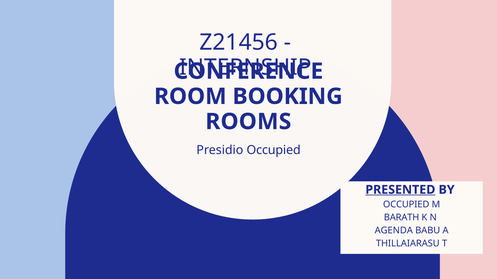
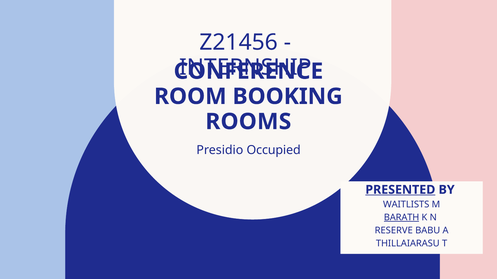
OCCUPIED: OCCUPIED -> WAITLISTS (406, 205)
BARATH underline: none -> present (402, 218)
AGENDA: AGENDA -> RESERVE (394, 231)
